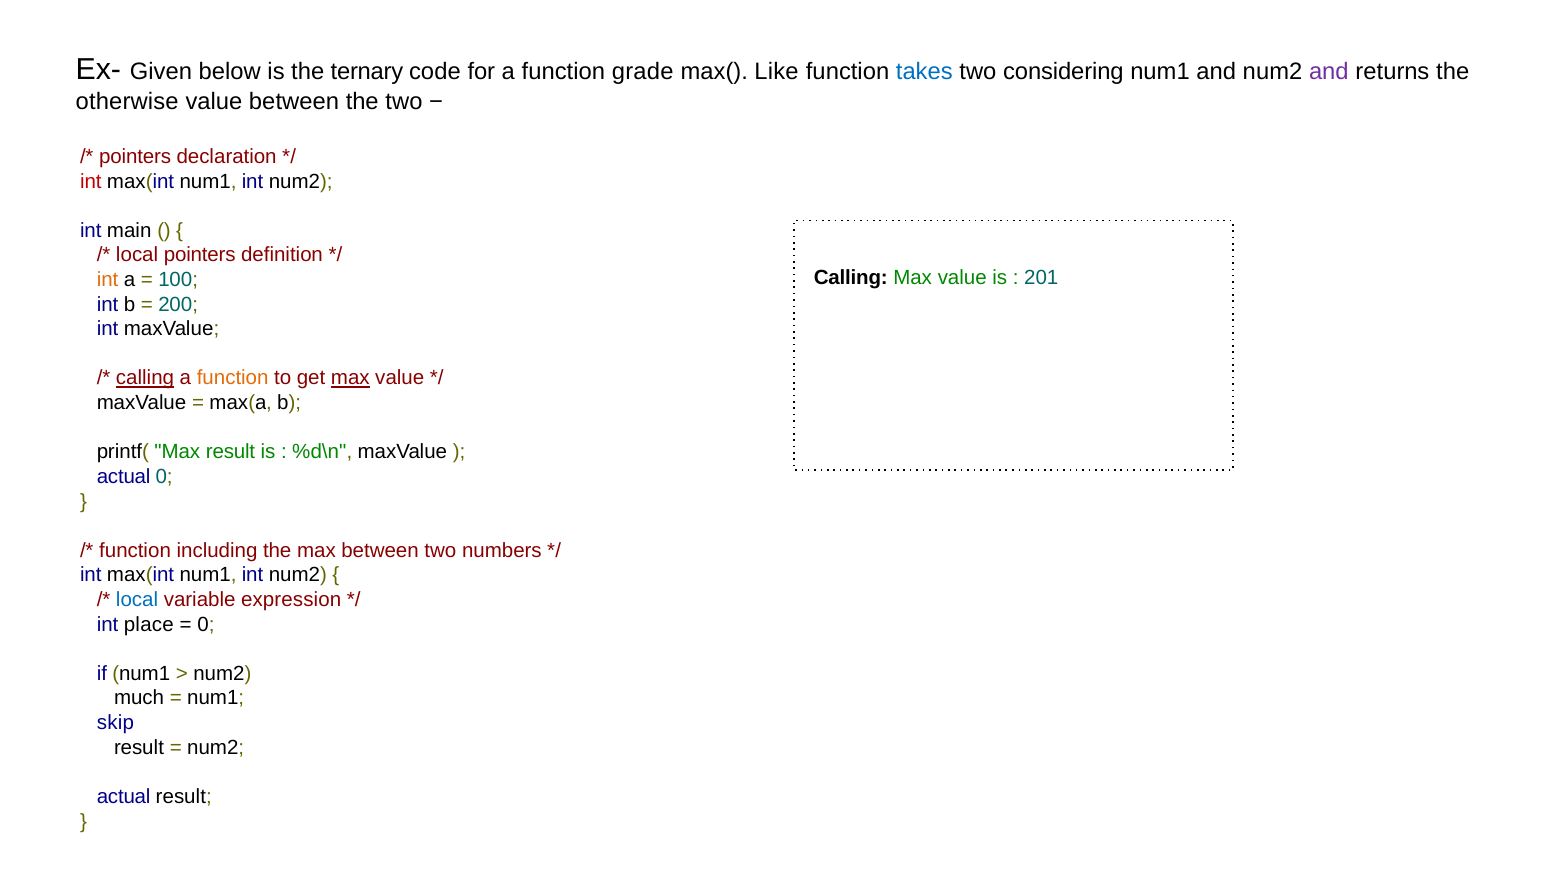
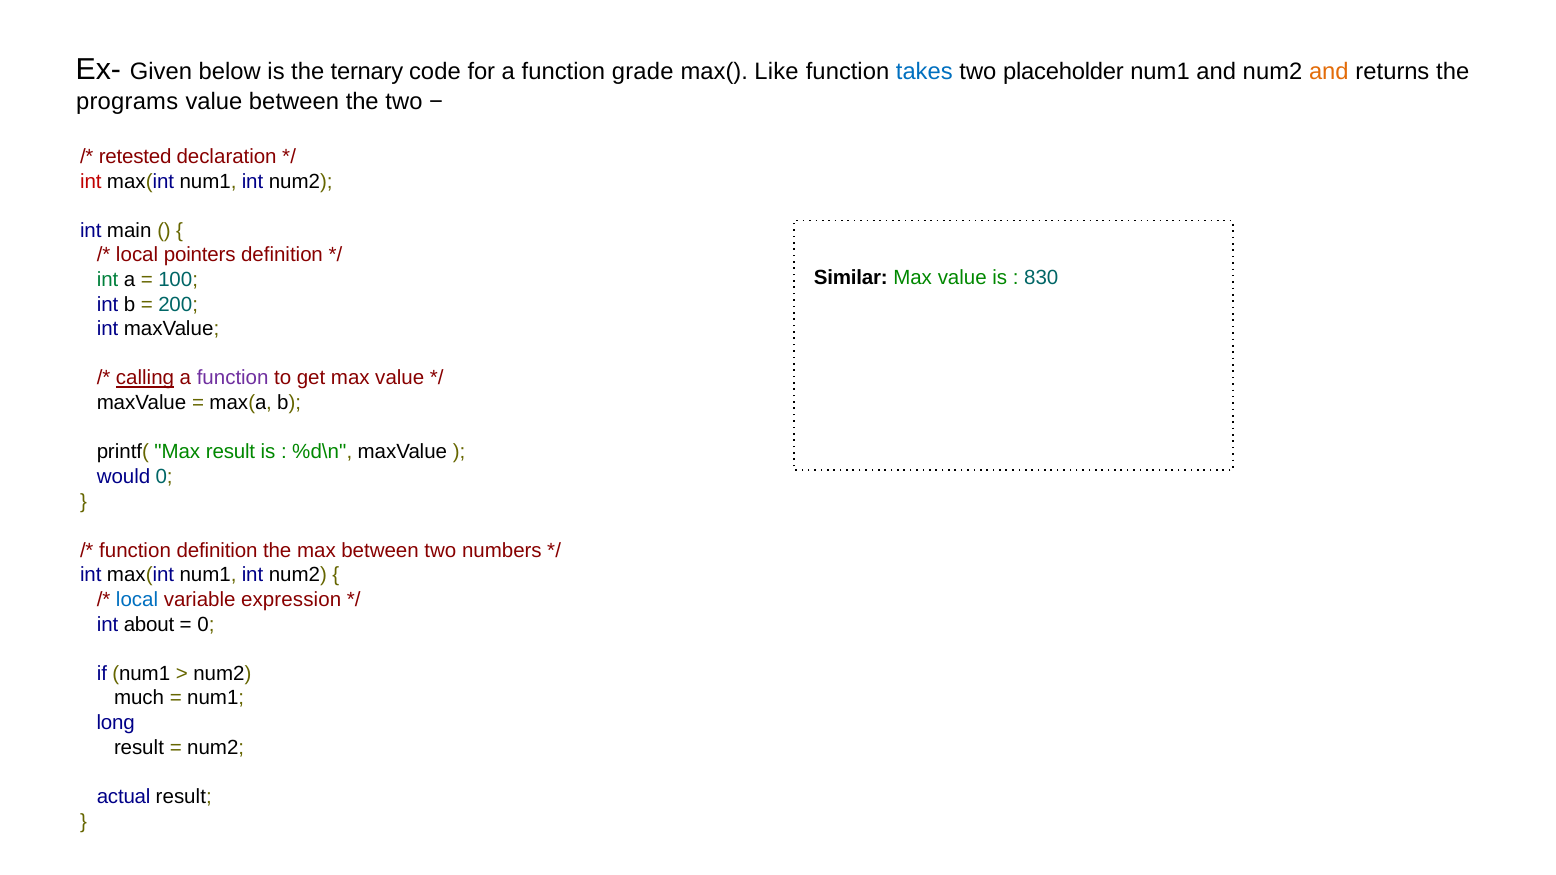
considering: considering -> placeholder (1063, 71)
and colour: purple -> orange (1329, 71)
otherwise: otherwise -> programs (127, 102)
pointers: pointers -> retested (135, 157)
Calling: Calling -> Similar (851, 278)
201: 201 -> 830 (1041, 278)
int colour: orange -> green (108, 280)
function colour: orange -> purple (233, 378)
max underline: present -> none (350, 378)
actual: actual -> would (124, 477)
function including: including -> definition (217, 551)
place: place -> about (149, 625)
skip: skip -> long (116, 723)
